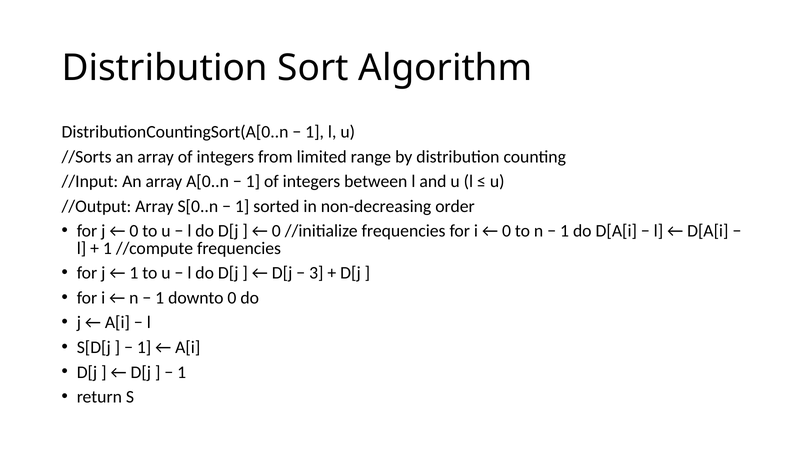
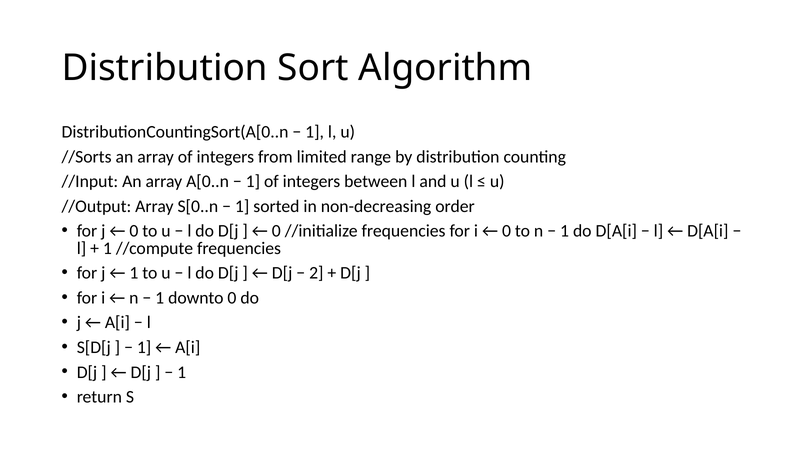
3: 3 -> 2 (316, 273)
